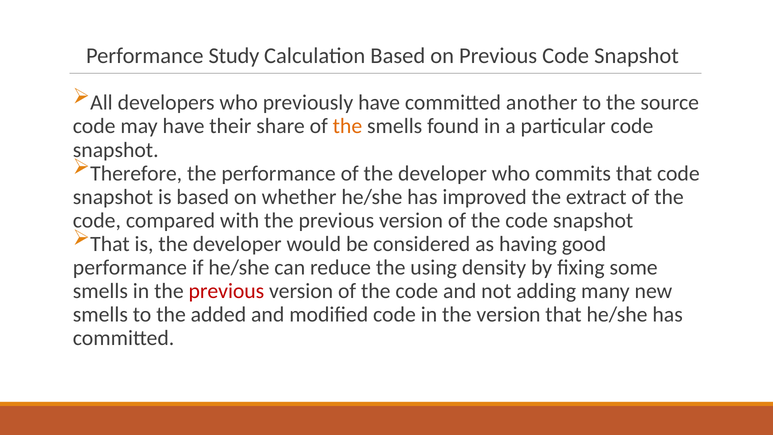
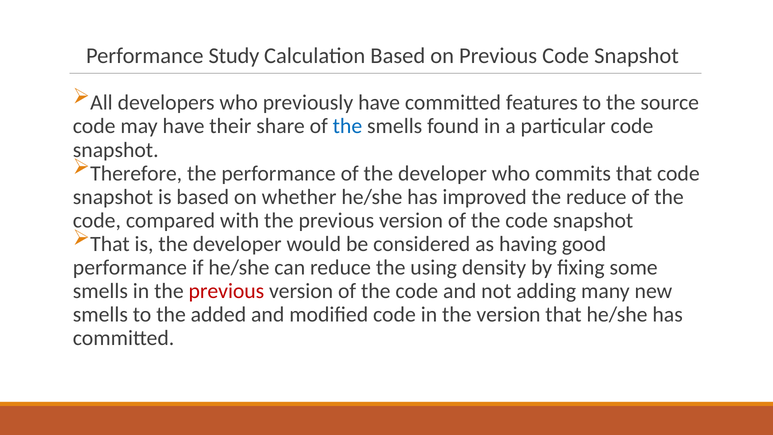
another: another -> features (542, 103)
the colour: orange -> blue (347, 126)
the extract: extract -> reduce (596, 197)
